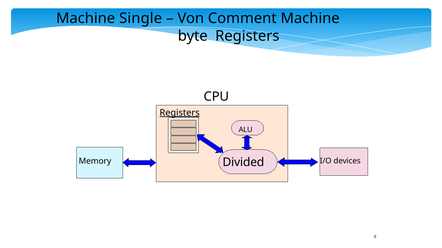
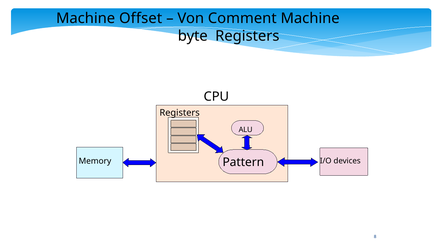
Single: Single -> Offset (141, 18)
Registers underline: present -> none (180, 113)
Divided: Divided -> Pattern (243, 162)
